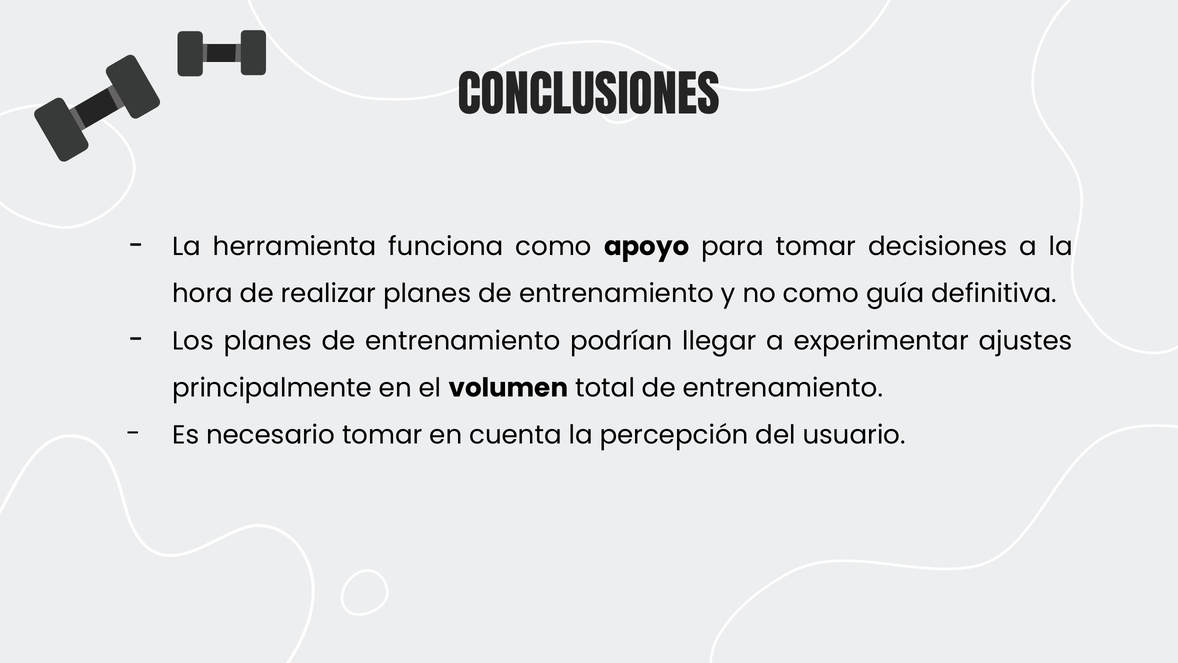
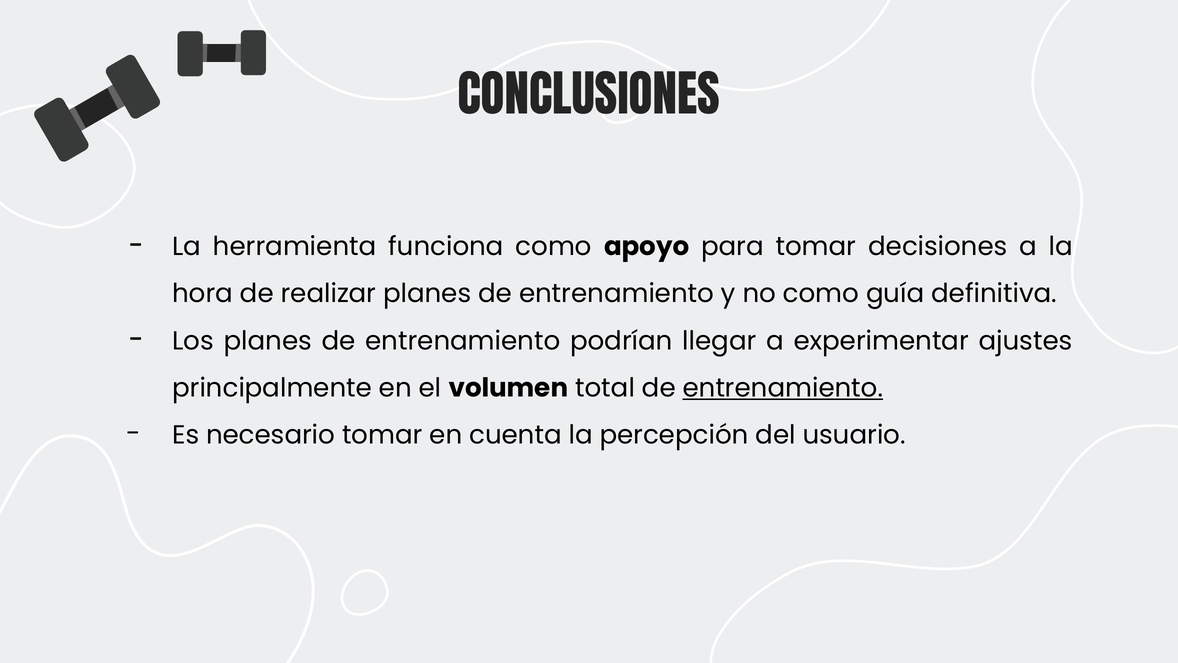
entrenamiento underline: none -> present (783, 388)
